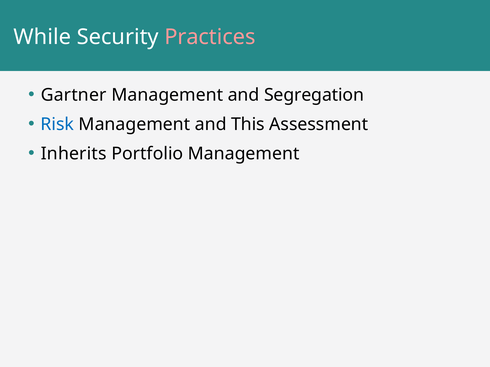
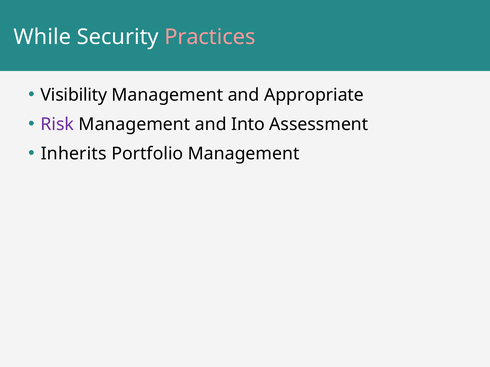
Gartner: Gartner -> Visibility (74, 95)
Segregation: Segregation -> Appropriate (314, 95)
Risk colour: blue -> purple (57, 124)
This: This -> Into (248, 124)
